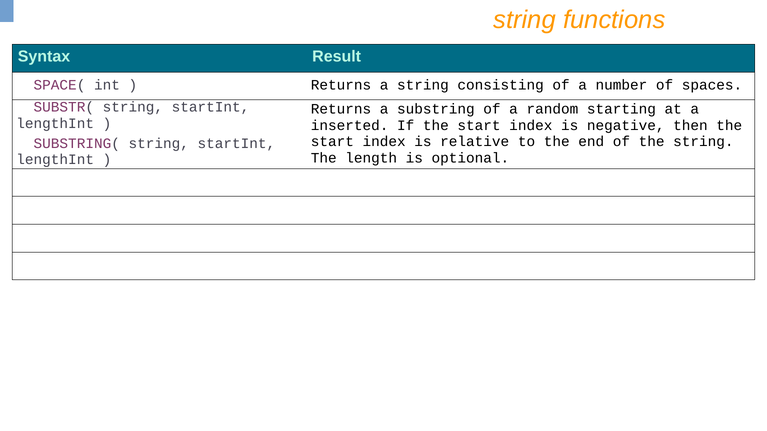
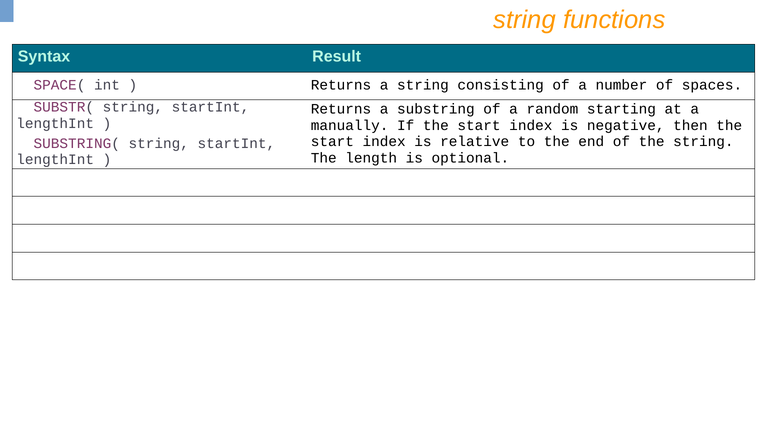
inserted: inserted -> manually (350, 125)
